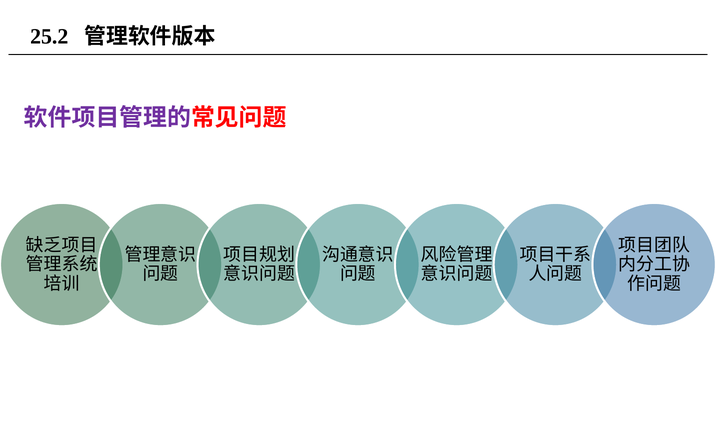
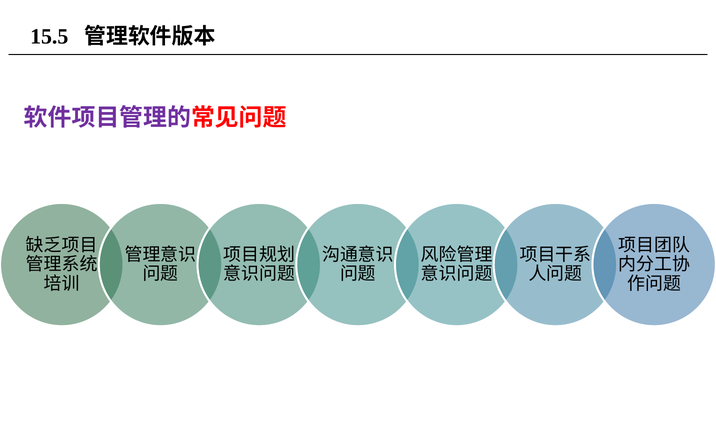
25.2: 25.2 -> 15.5 (49, 36)
